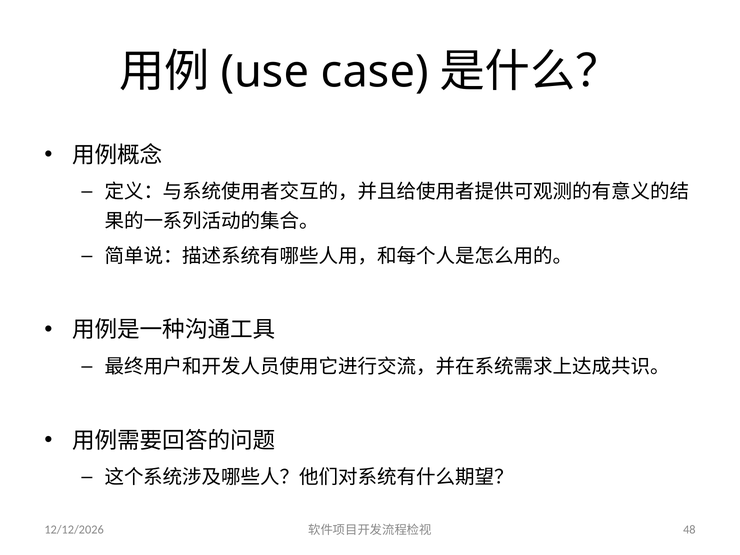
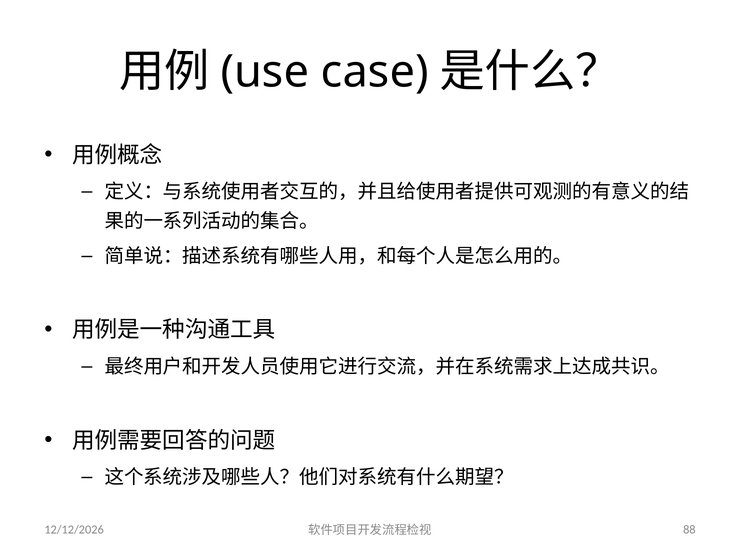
48: 48 -> 88 (689, 530)
